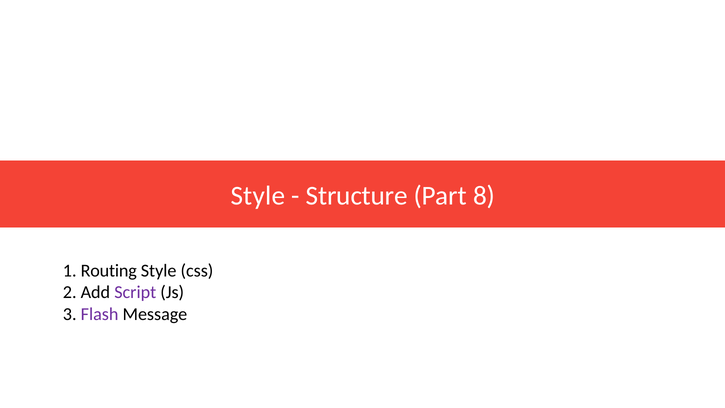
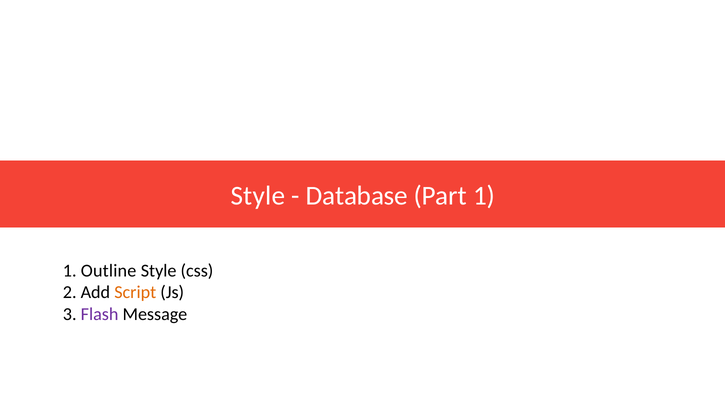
Structure: Structure -> Database (357, 196)
Part 8: 8 -> 1 (484, 196)
Routing: Routing -> Outline (109, 270)
Script colour: purple -> orange (135, 292)
